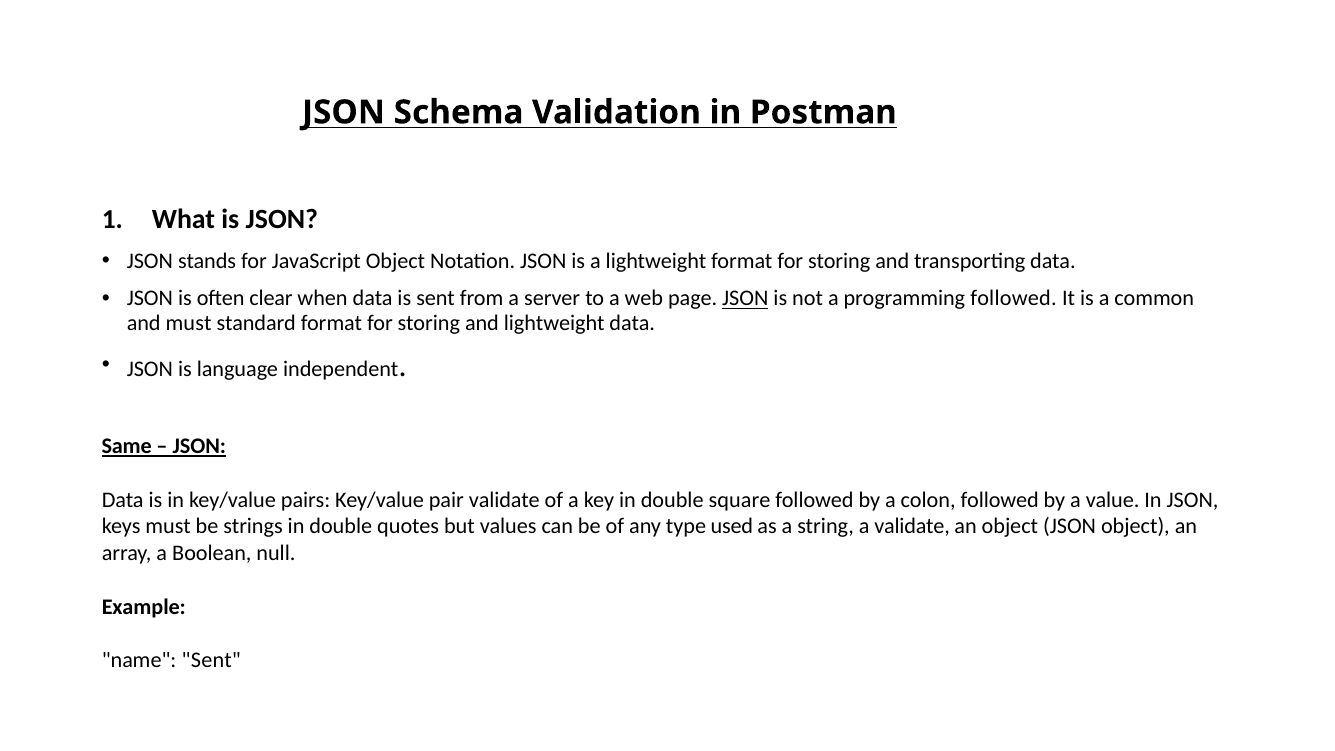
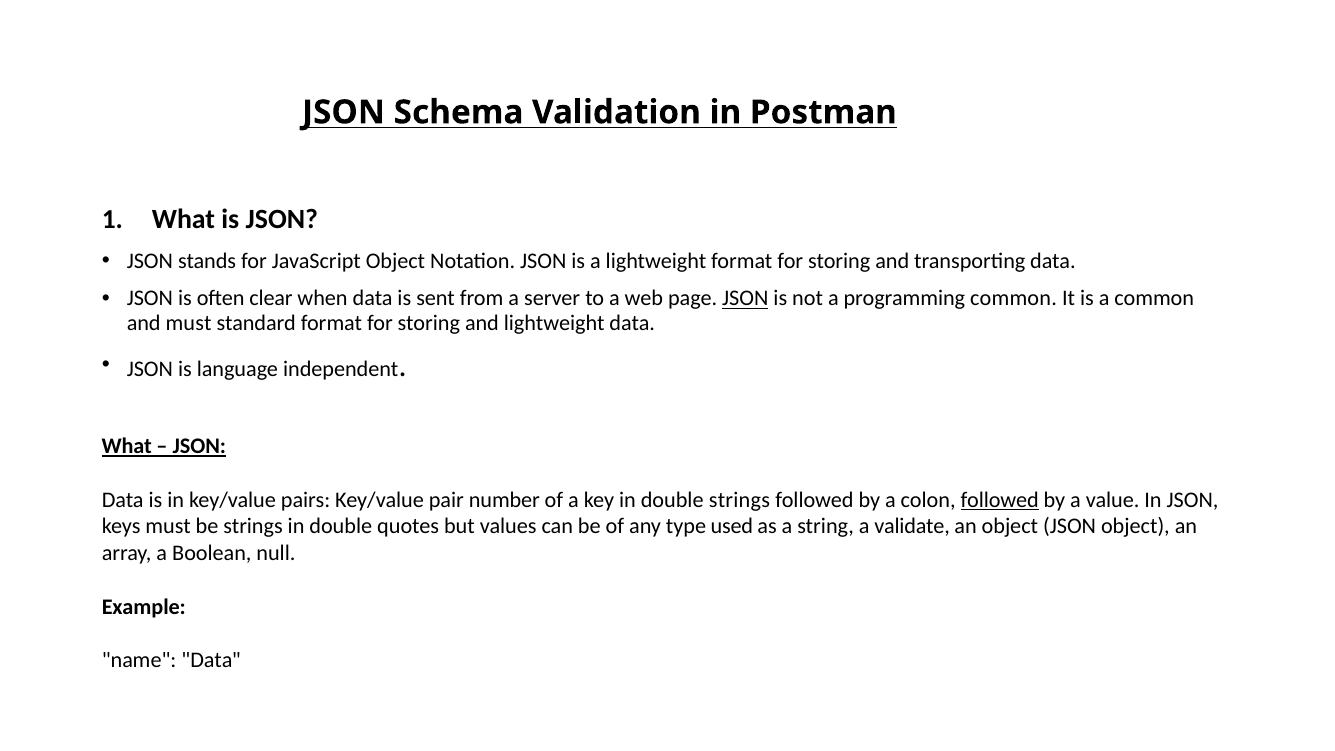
programming followed: followed -> common (1014, 299)
Same: Same -> What (127, 447)
pair validate: validate -> number (504, 500)
double square: square -> strings (739, 500)
followed underline: none -> present (1000, 500)
name Sent: Sent -> Data (207, 660)
